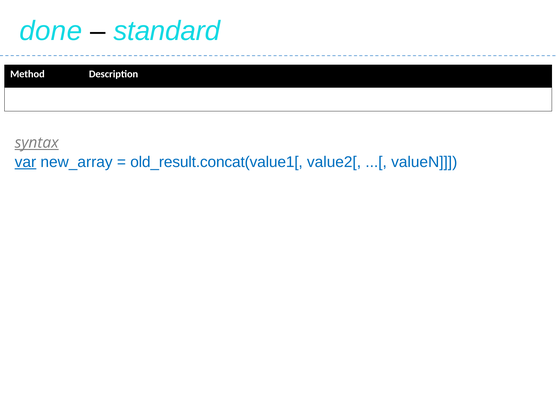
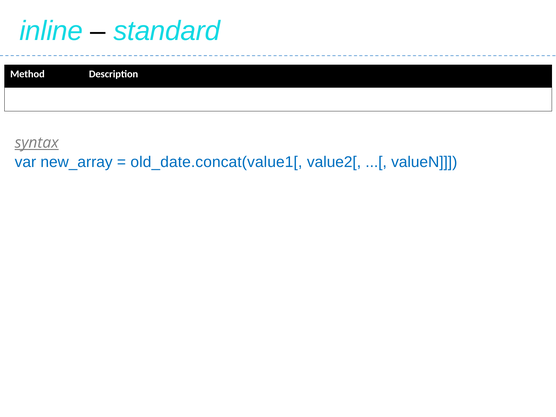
done: done -> inline (51, 31)
var underline: present -> none (25, 162)
old_result.concat(value1[: old_result.concat(value1[ -> old_date.concat(value1[ (216, 162)
